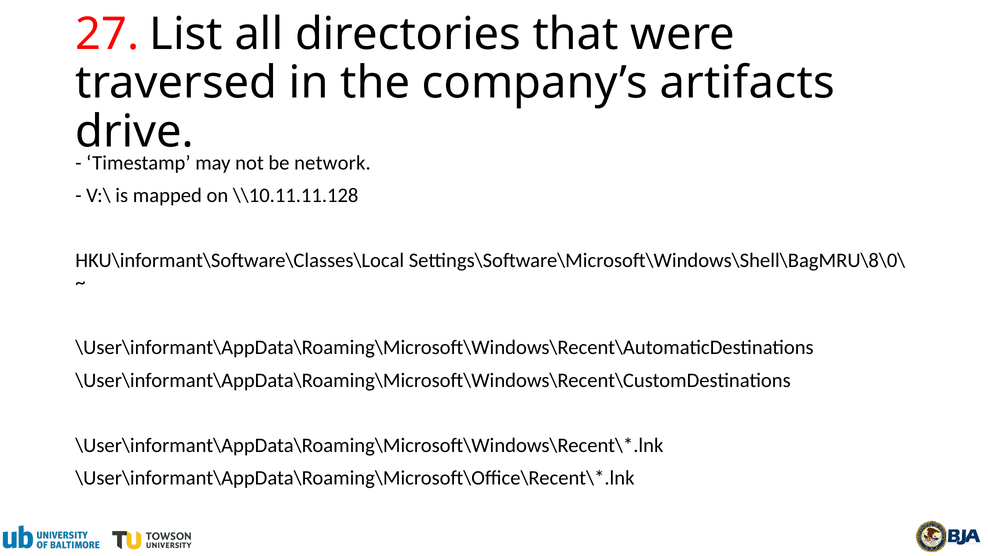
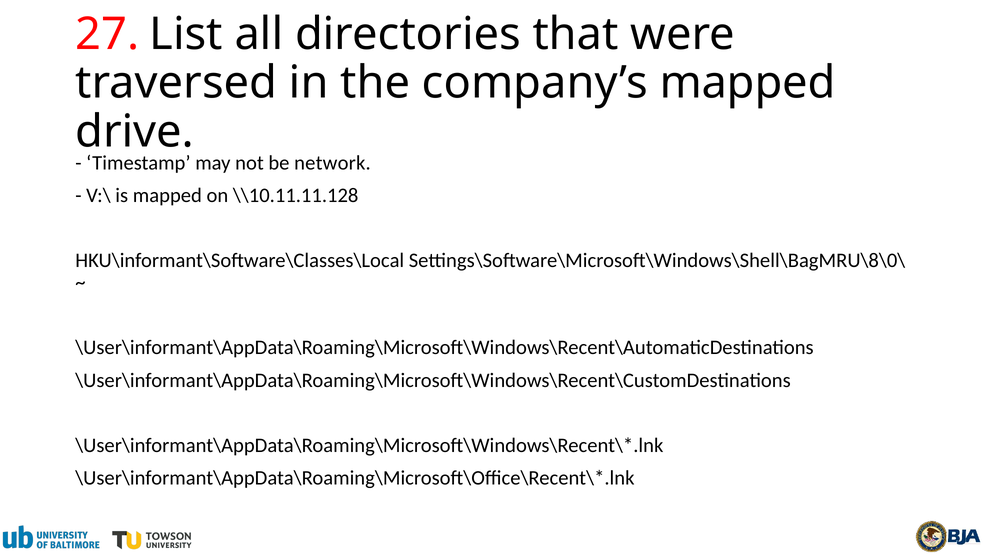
company’s artifacts: artifacts -> mapped (747, 83)
